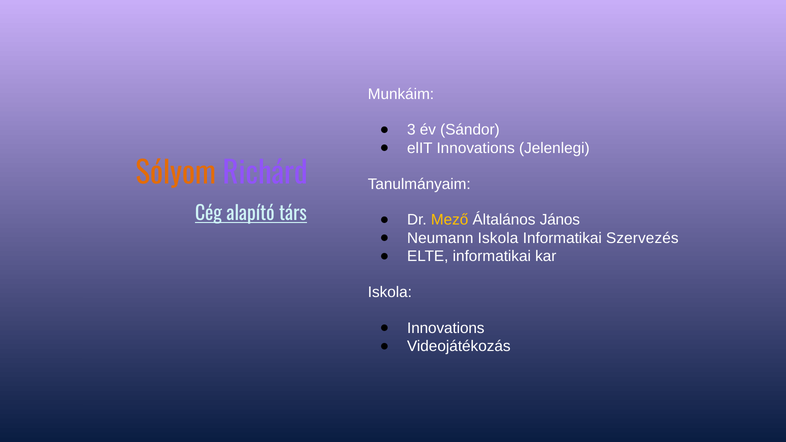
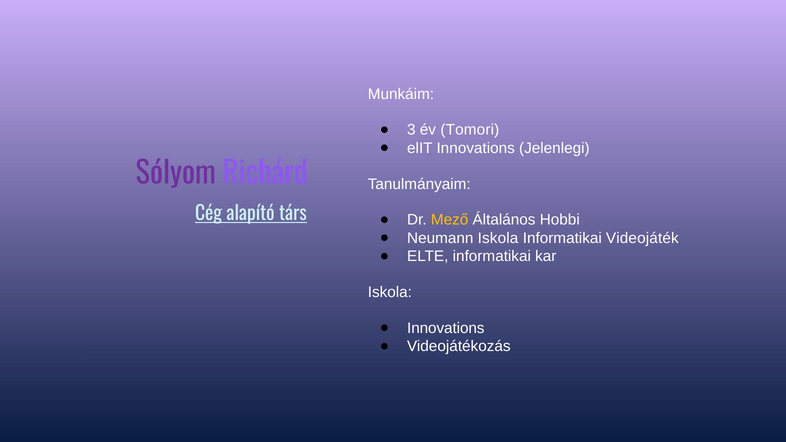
Sándor: Sándor -> Tomori (470, 130)
Sólyom colour: orange -> purple (176, 174)
János: János -> Hobbi (560, 220)
Szervezés: Szervezés -> Videojáték (642, 238)
